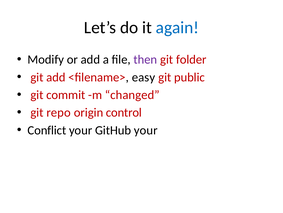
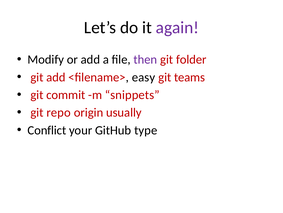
again colour: blue -> purple (177, 27)
public: public -> teams (189, 77)
changed: changed -> snippets (132, 95)
control: control -> usually (124, 112)
GitHub your: your -> type (146, 130)
